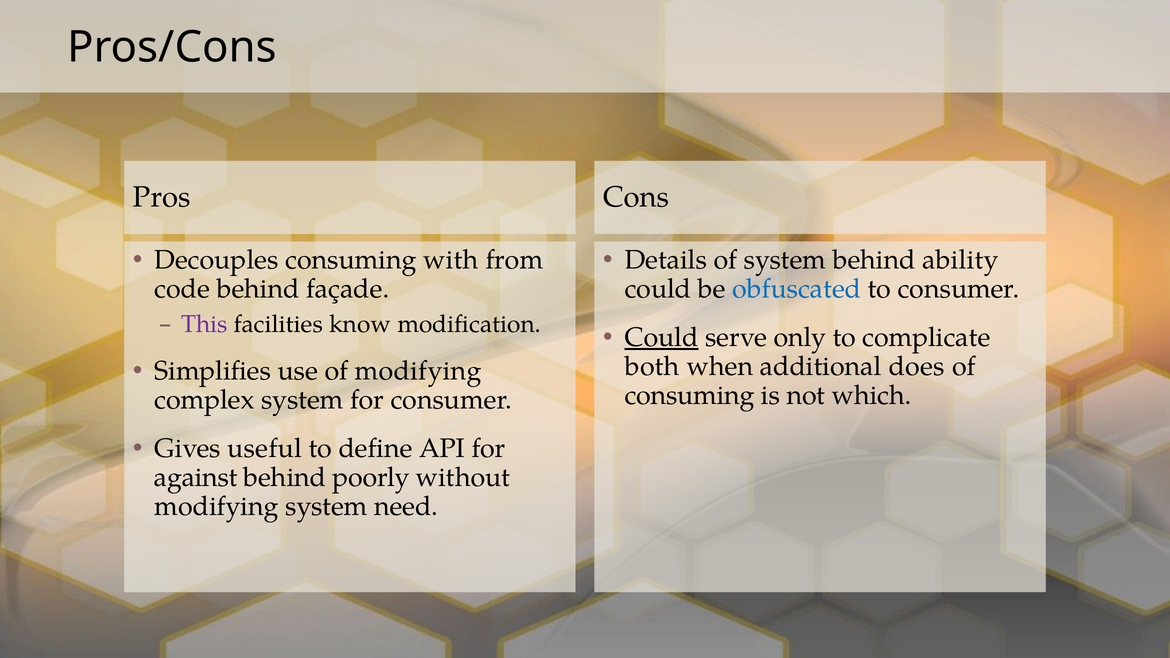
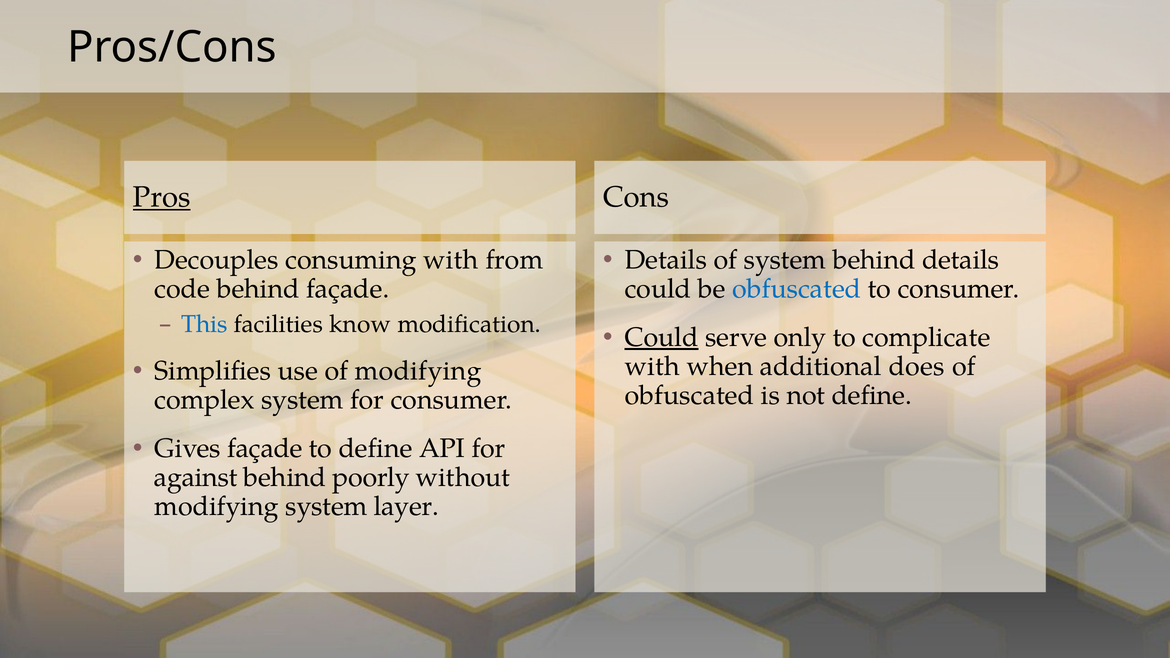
Pros underline: none -> present (162, 197)
behind ability: ability -> details (961, 260)
This colour: purple -> blue (204, 324)
both: both -> with (652, 367)
consuming: consuming -> obfuscated (689, 396)
not which: which -> define (872, 396)
Gives useful: useful -> façade (265, 449)
need: need -> layer (406, 507)
